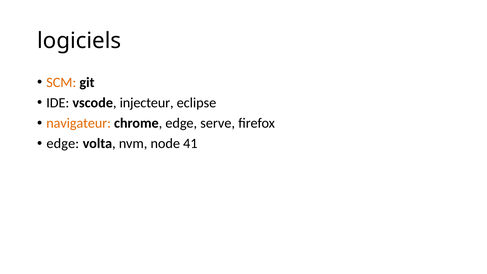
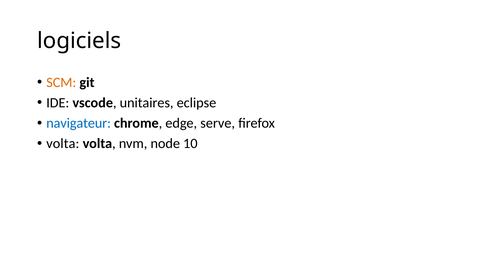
injecteur: injecteur -> unitaires (147, 103)
navigateur colour: orange -> blue (79, 123)
edge: edge -> volta (63, 144)
41: 41 -> 10 (190, 144)
